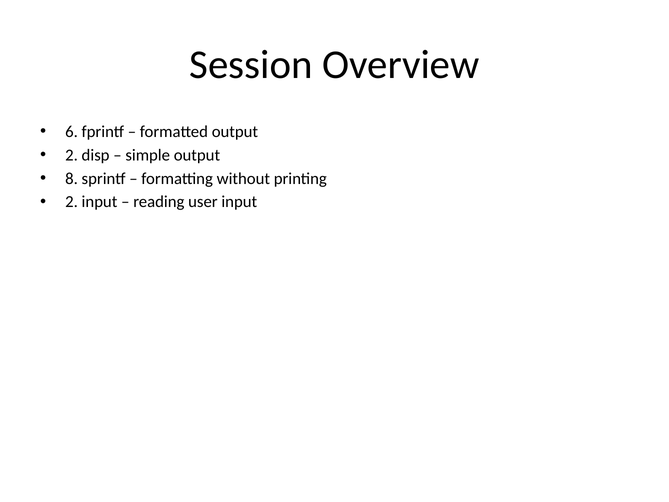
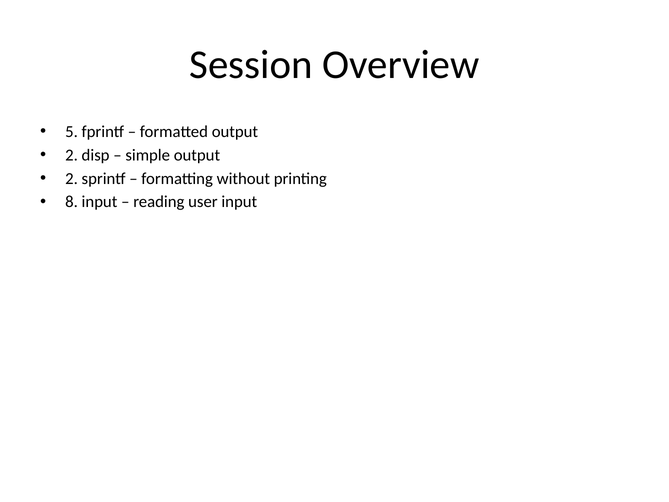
6: 6 -> 5 (72, 132)
8: 8 -> 2 (72, 178)
2: 2 -> 8 (72, 202)
